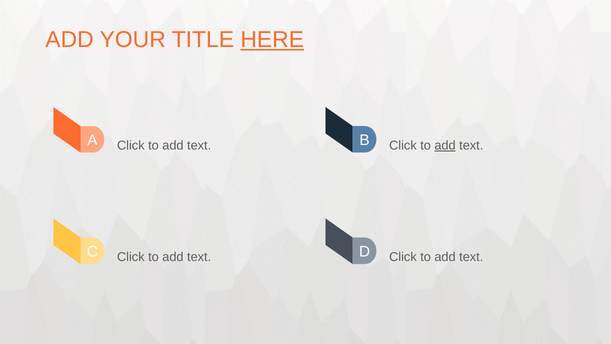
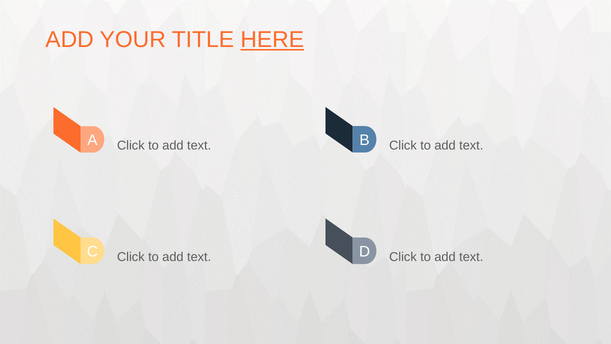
add underline: present -> none (445, 145)
